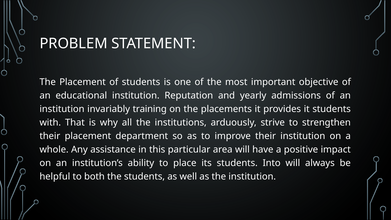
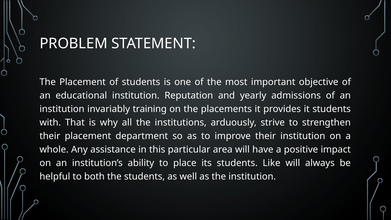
Into: Into -> Like (272, 163)
